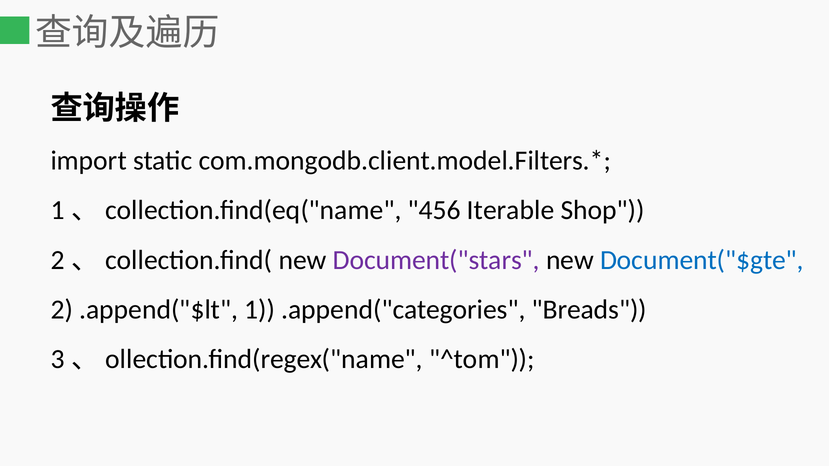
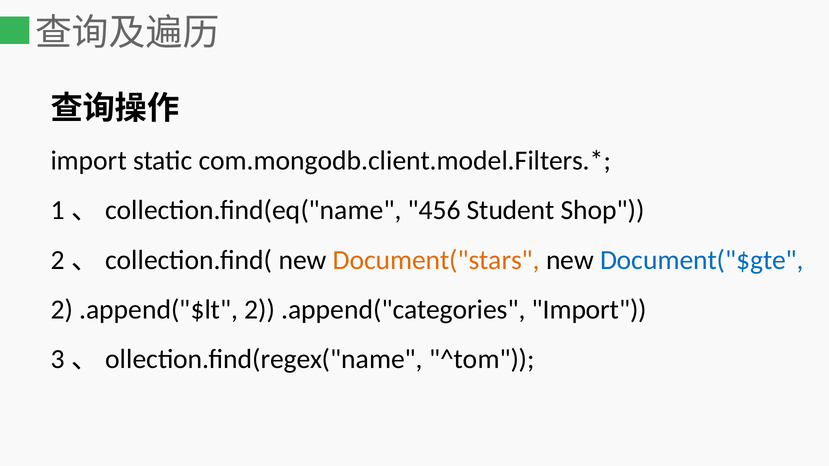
Iterable: Iterable -> Student (511, 210)
Document("stars colour: purple -> orange (436, 260)
.append("$lt 1: 1 -> 2 (260, 310)
.append("categories Breads: Breads -> Import (589, 310)
